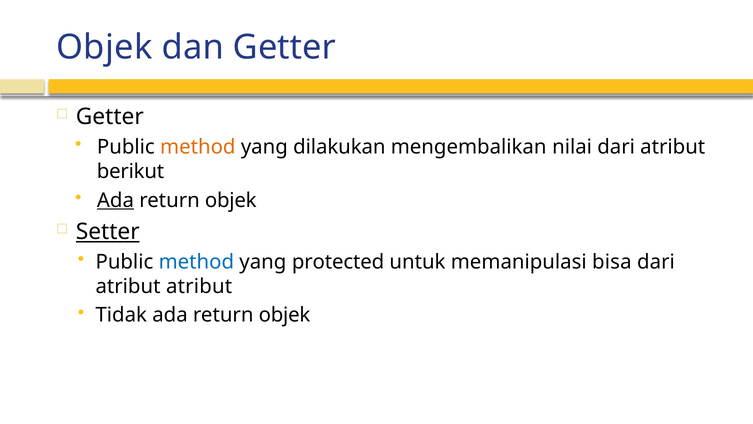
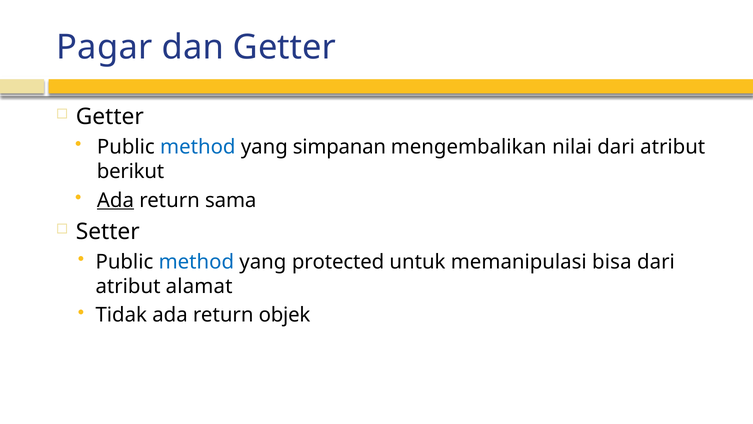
Objek: Objek -> Pagar (104, 47)
method colour: orange -> blue (198, 147)
dilakukan: dilakukan -> simpanan (339, 147)
objek: objek -> sama (231, 200)
Setter underline: present -> none (108, 232)
atribut atribut: atribut -> alamat (199, 286)
